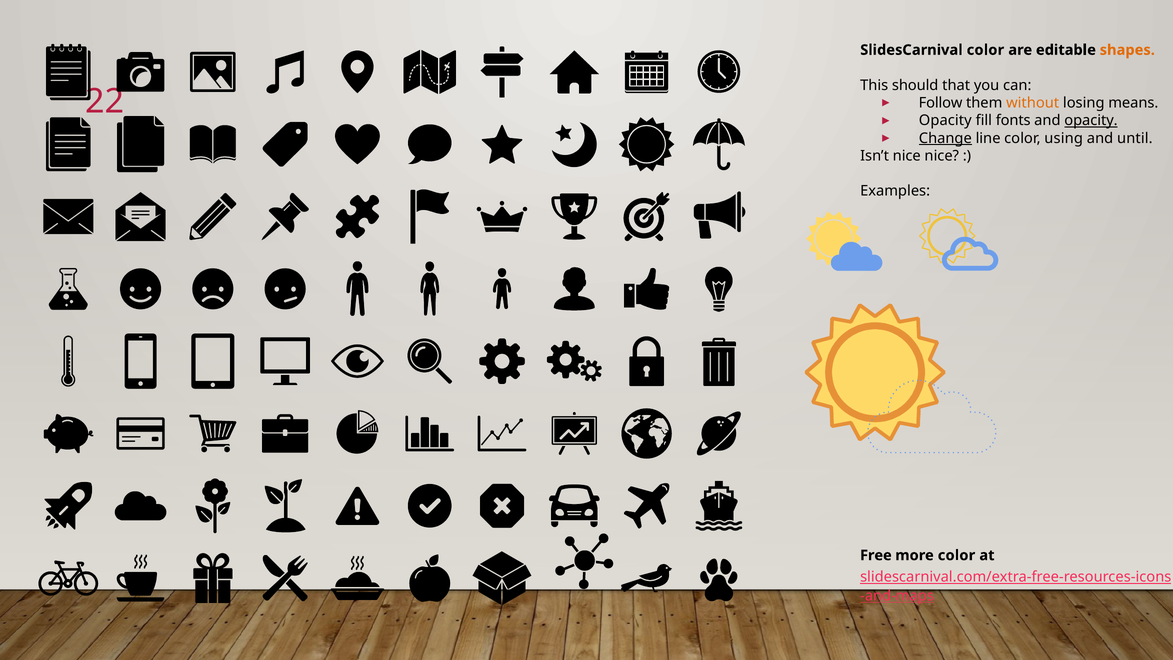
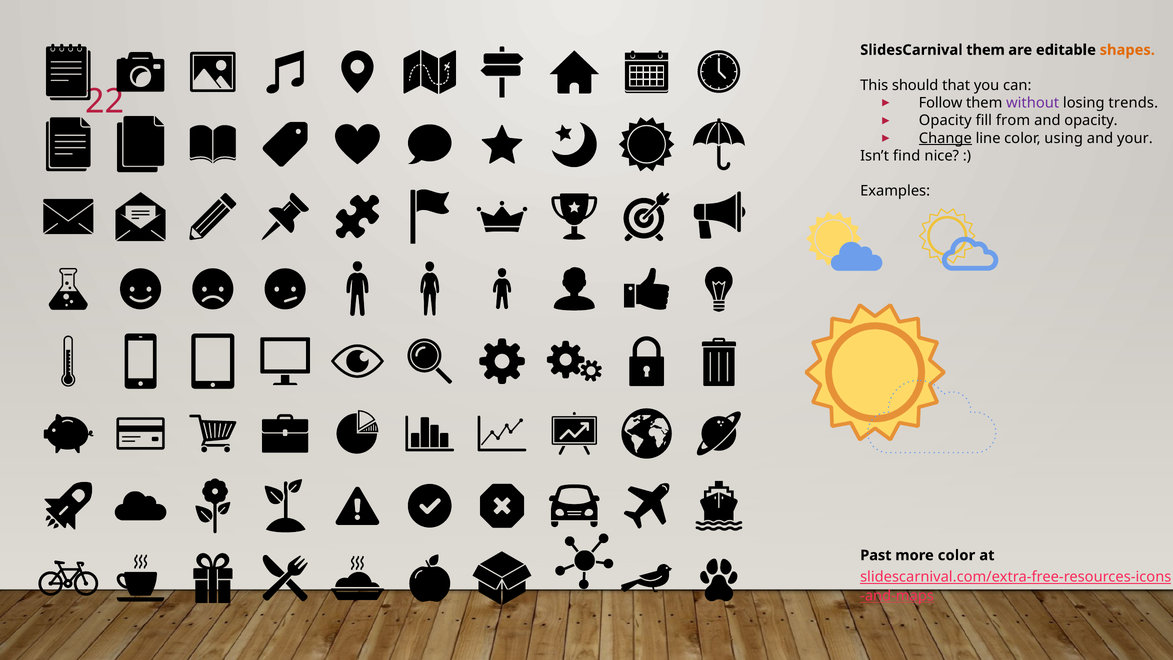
SlidesCarnival color: color -> them (986, 50)
without colour: orange -> purple (1033, 103)
means: means -> trends (1133, 103)
fonts: fonts -> from (1013, 121)
opacity underline: present -> none (1091, 121)
until: until -> your (1135, 138)
Isn’t nice: nice -> find (907, 156)
Free: Free -> Past (876, 555)
